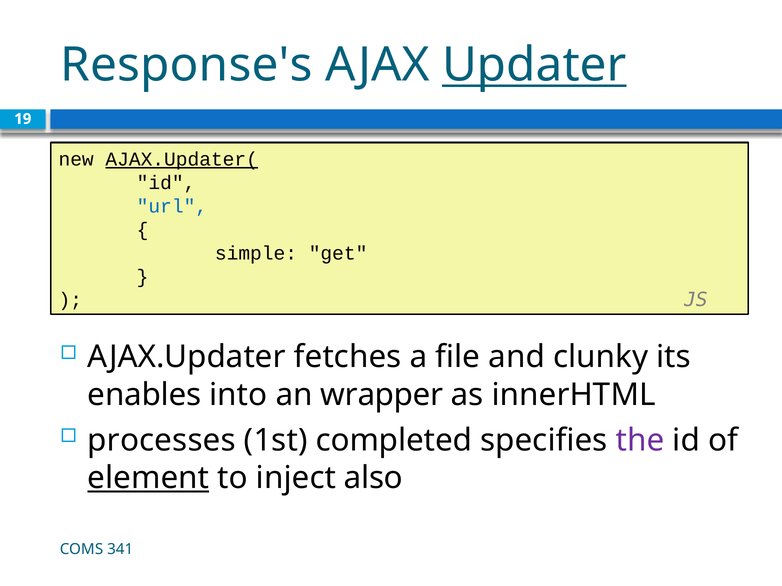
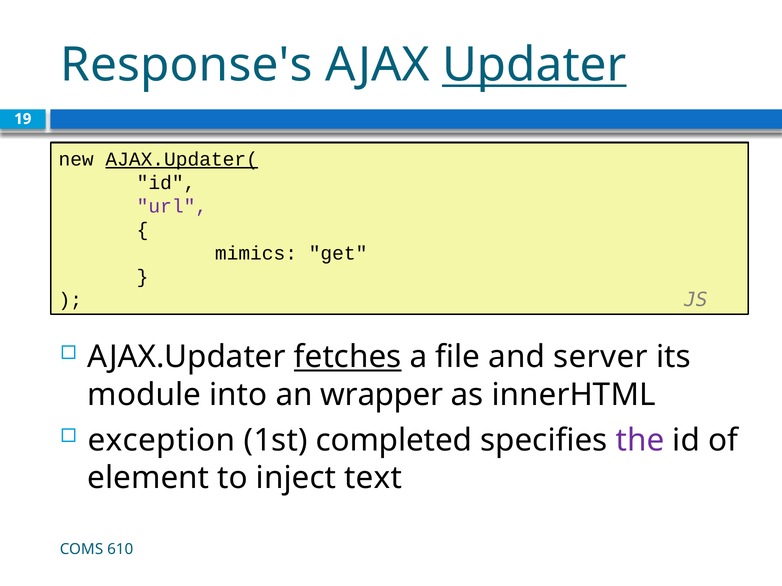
url colour: blue -> purple (172, 206)
simple: simple -> mimics (256, 253)
fetches underline: none -> present (348, 357)
clunky: clunky -> server (600, 357)
enables: enables -> module (144, 395)
processes: processes -> exception (162, 441)
element underline: present -> none (148, 478)
also: also -> text (373, 478)
341: 341 -> 610 (120, 550)
